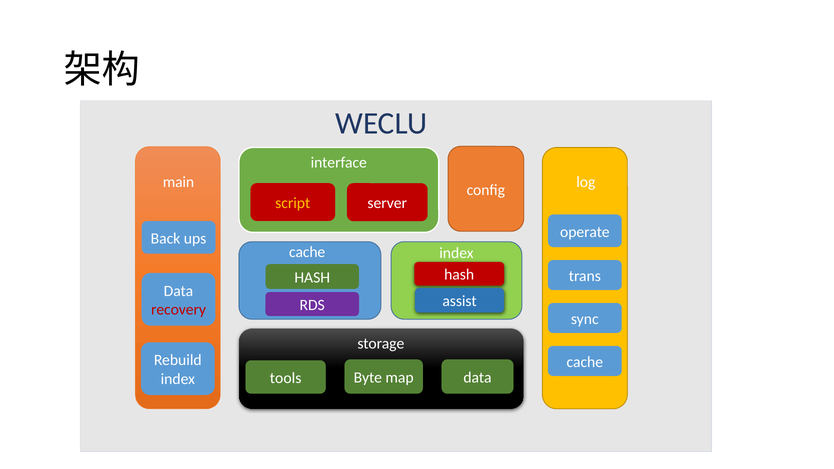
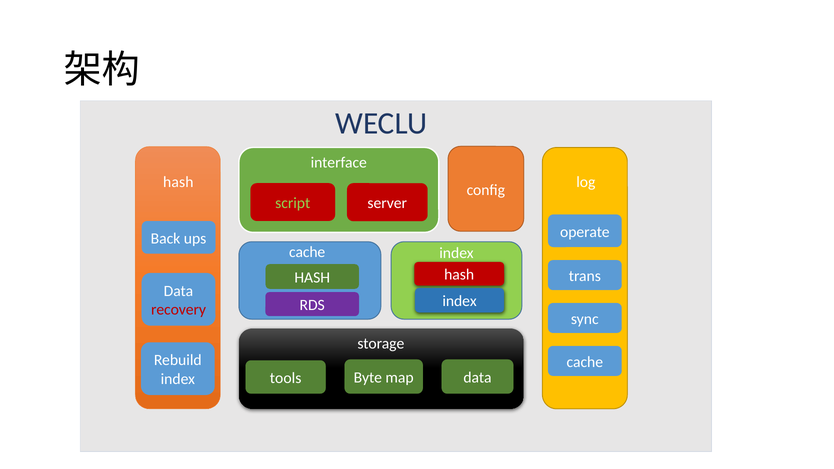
main: main -> hash (178, 182)
script colour: yellow -> light green (293, 203)
assist: assist -> index (460, 301)
